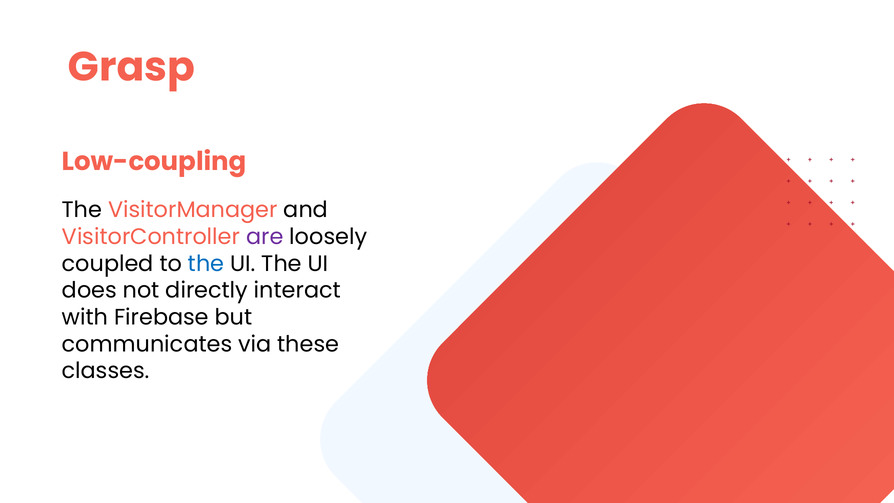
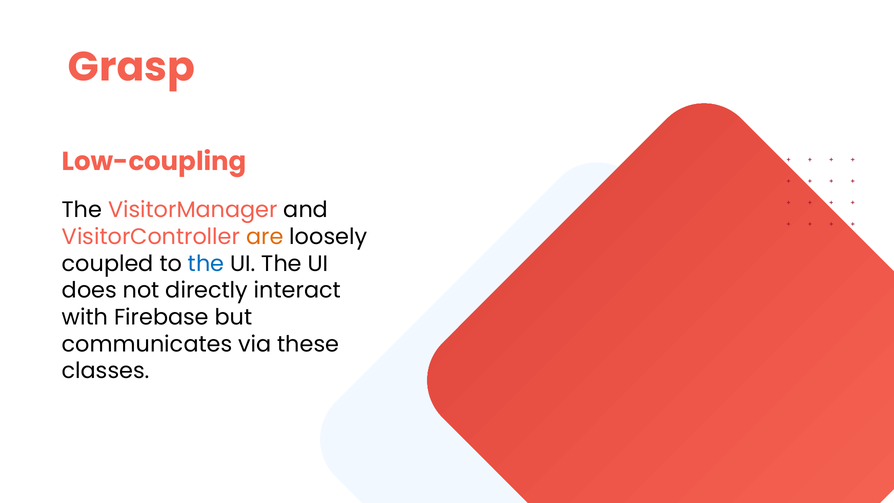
are colour: purple -> orange (265, 237)
